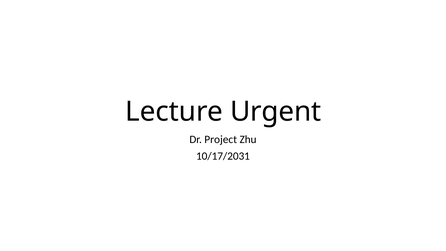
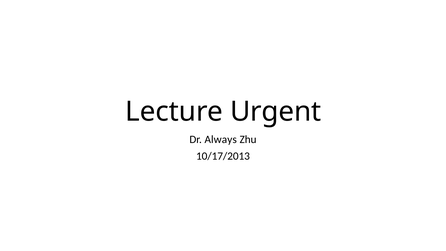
Project: Project -> Always (221, 139)
10/17/2031: 10/17/2031 -> 10/17/2013 (223, 156)
